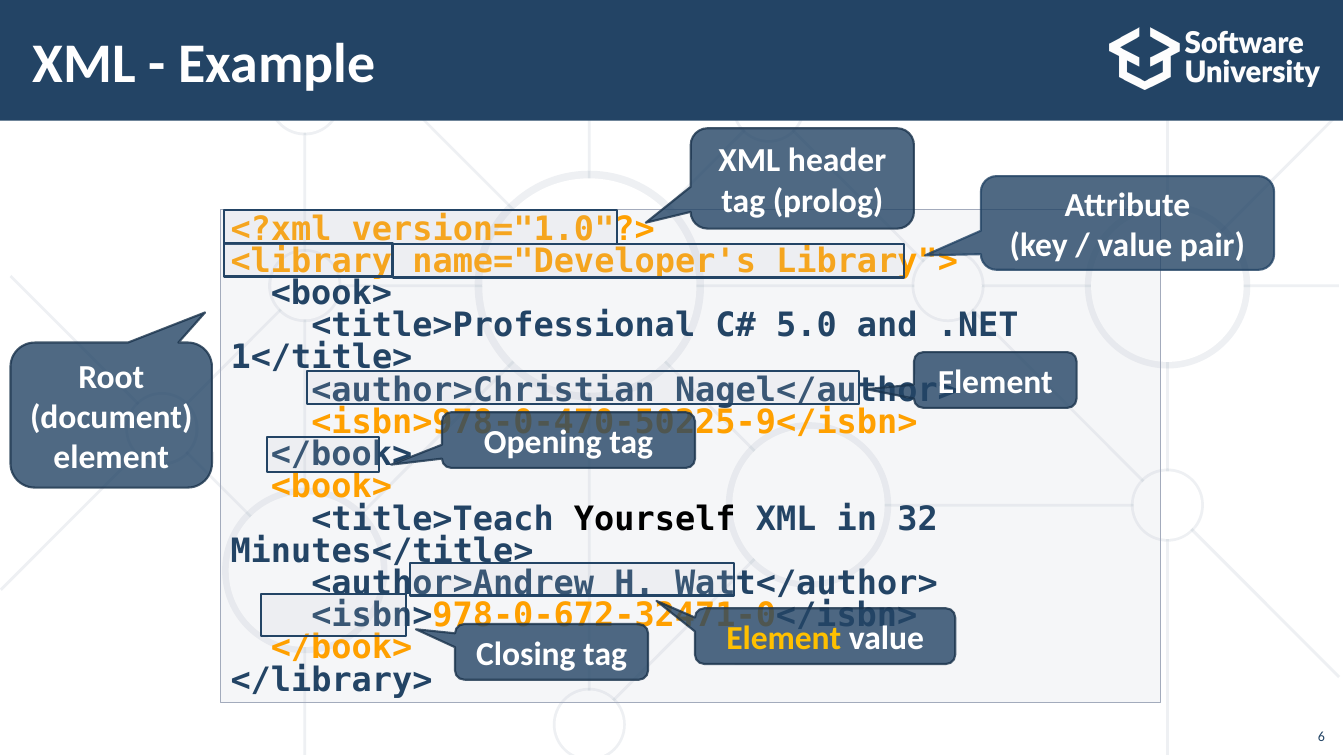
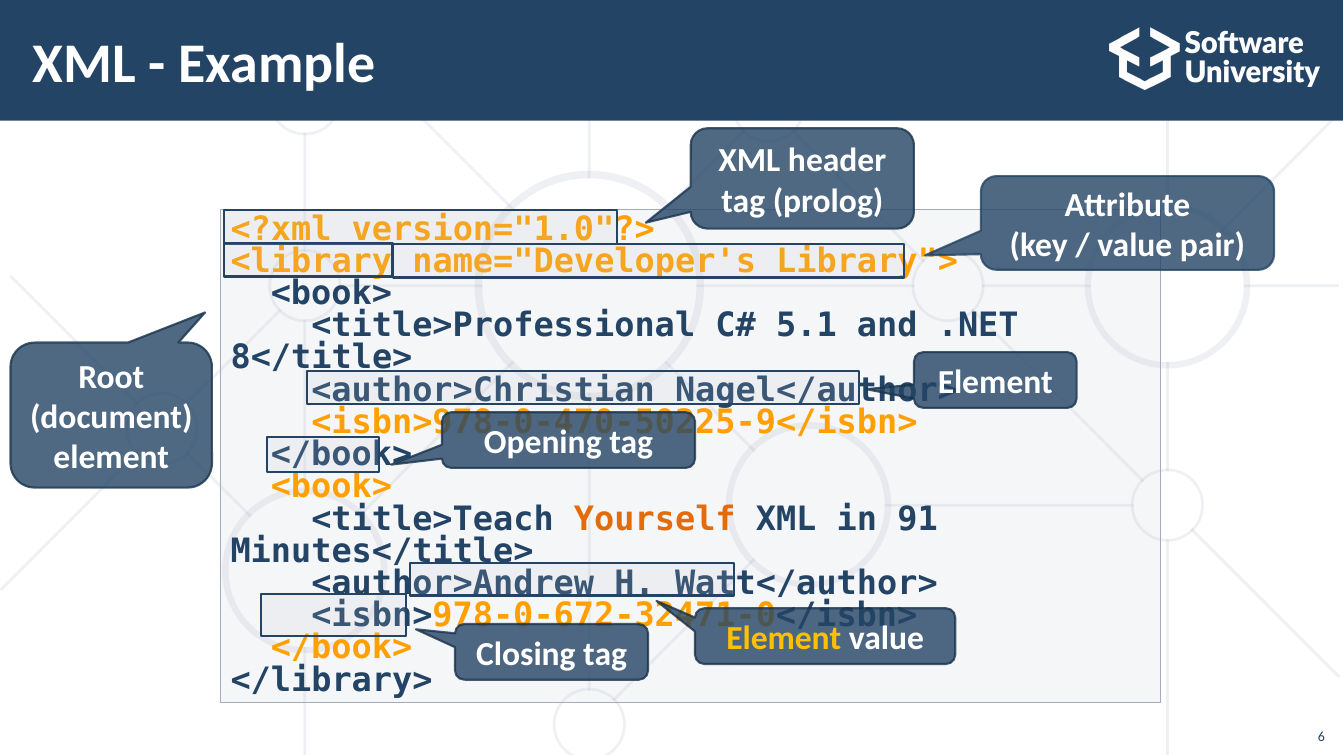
5.0: 5.0 -> 5.1 (806, 326)
1</title>: 1</title> -> 8</title> (321, 358)
Yourself colour: black -> orange (655, 519)
32: 32 -> 91 (918, 519)
